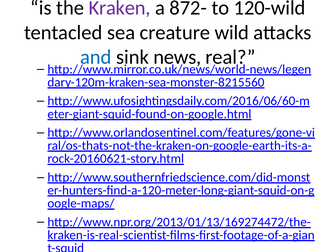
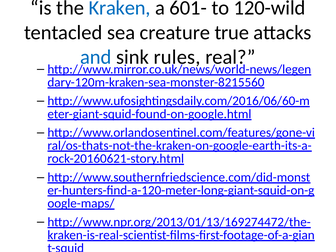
Kraken colour: purple -> blue (120, 8)
872-: 872- -> 601- (188, 8)
wild: wild -> true (232, 33)
news: news -> rules (177, 57)
